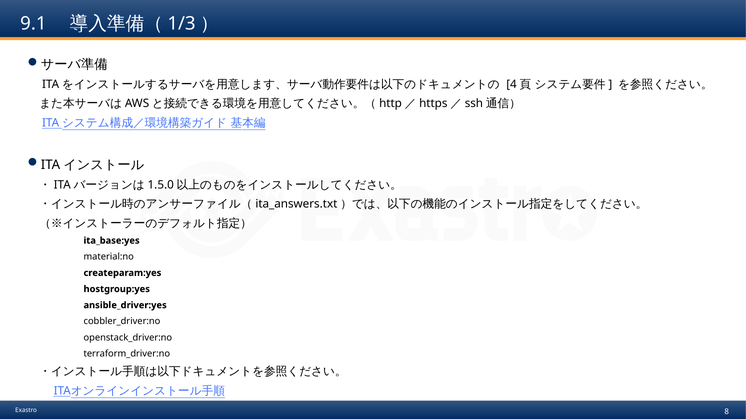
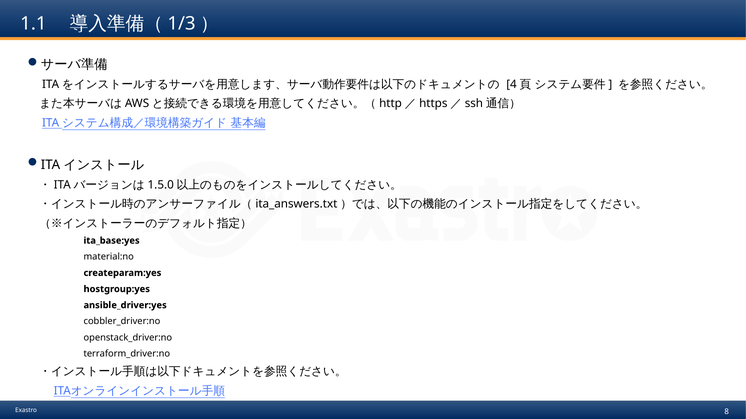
9.1: 9.1 -> 1.1 (33, 24)
